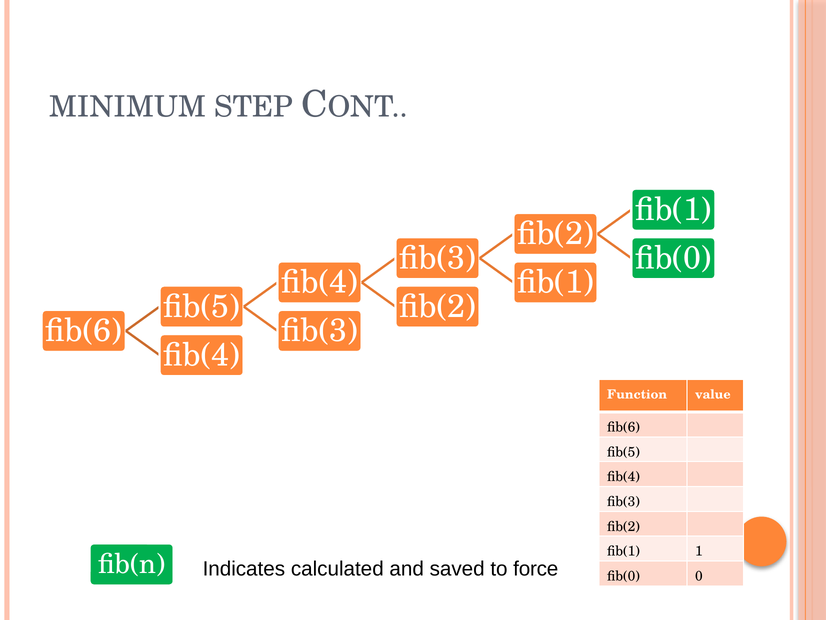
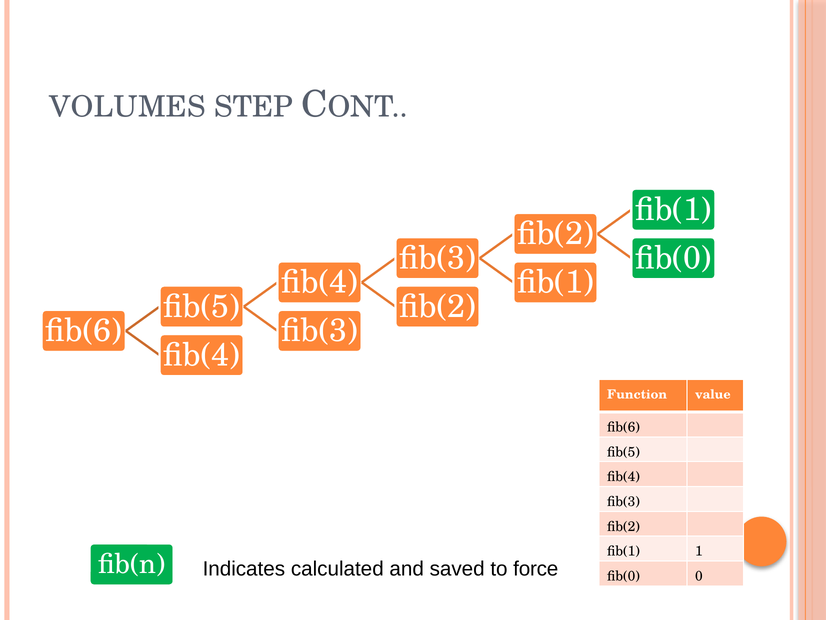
MINIMUM: MINIMUM -> VOLUMES (128, 107)
